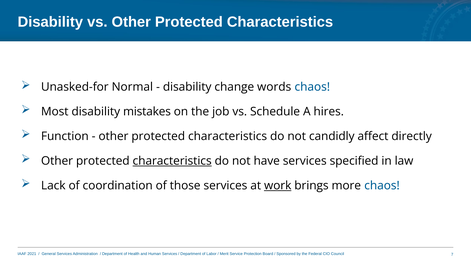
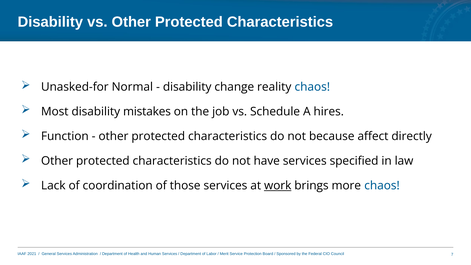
words: words -> reality (274, 87)
candidly: candidly -> because (332, 136)
characteristics underline: present -> none (172, 161)
